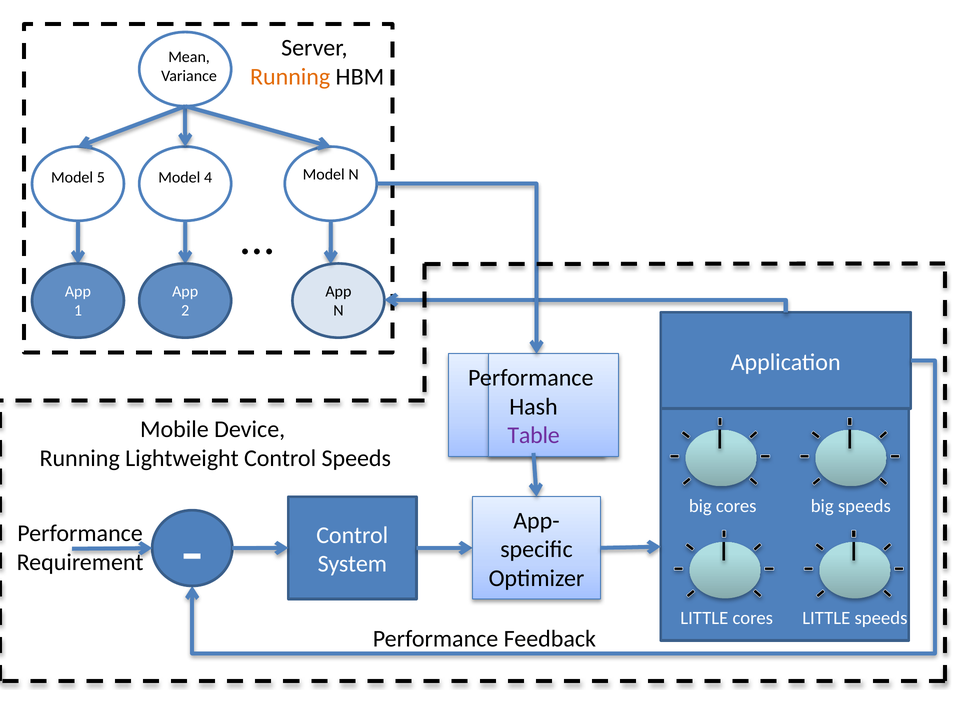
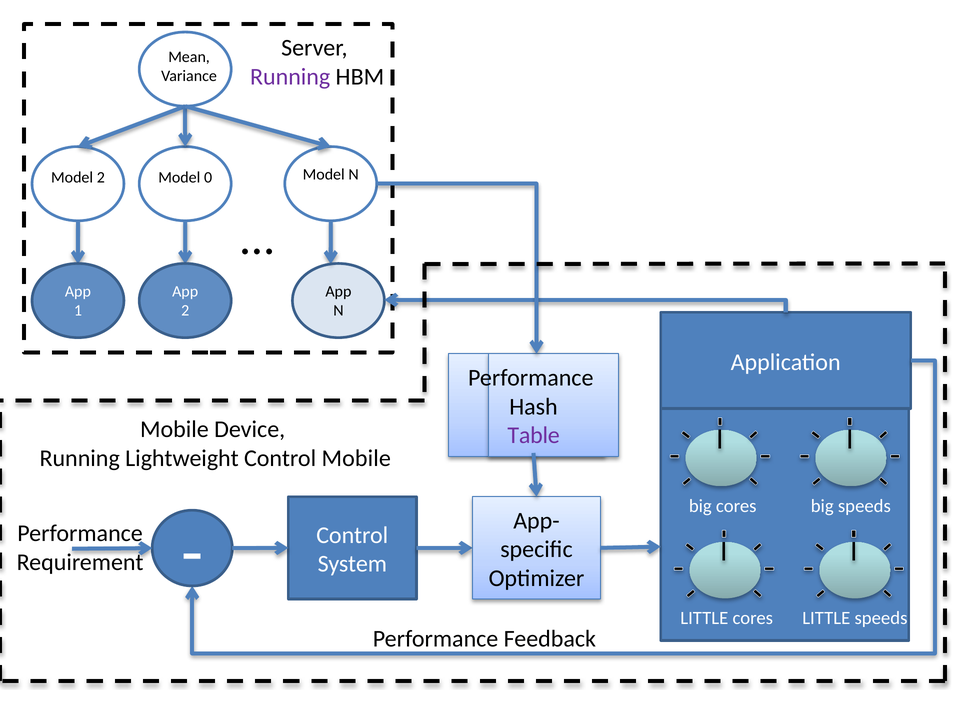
Running colour: orange -> purple (290, 77)
Model 5: 5 -> 2 (101, 178)
4: 4 -> 0 (208, 178)
Control Speeds: Speeds -> Mobile (356, 458)
